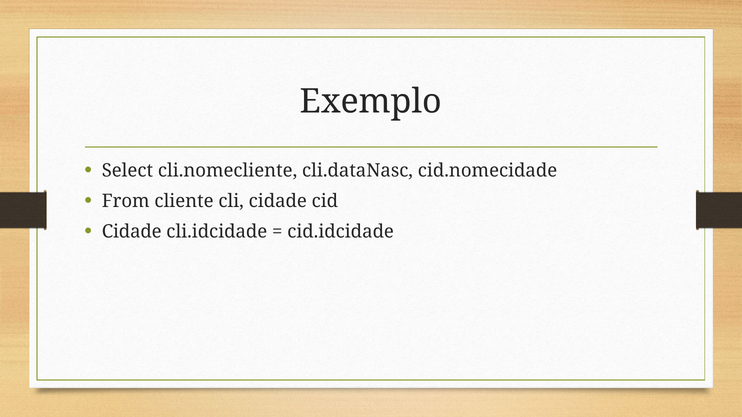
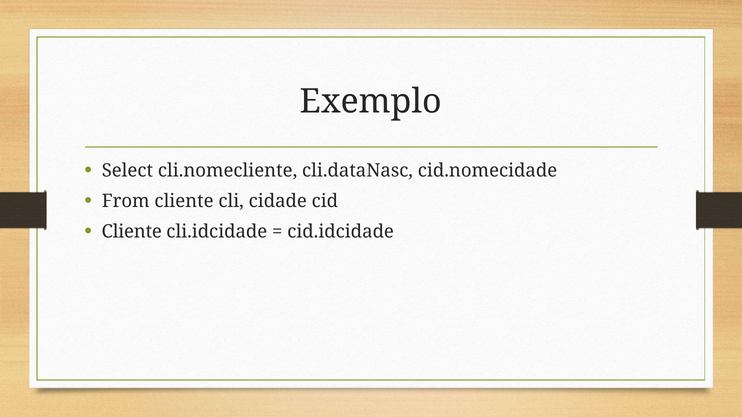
Cidade: Cidade -> Cliente (132, 232)
